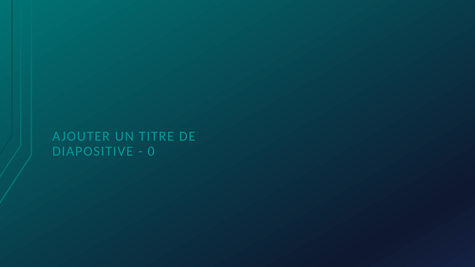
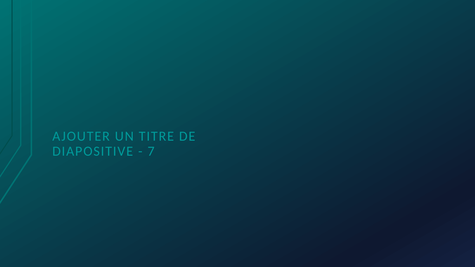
0: 0 -> 7 (151, 151)
